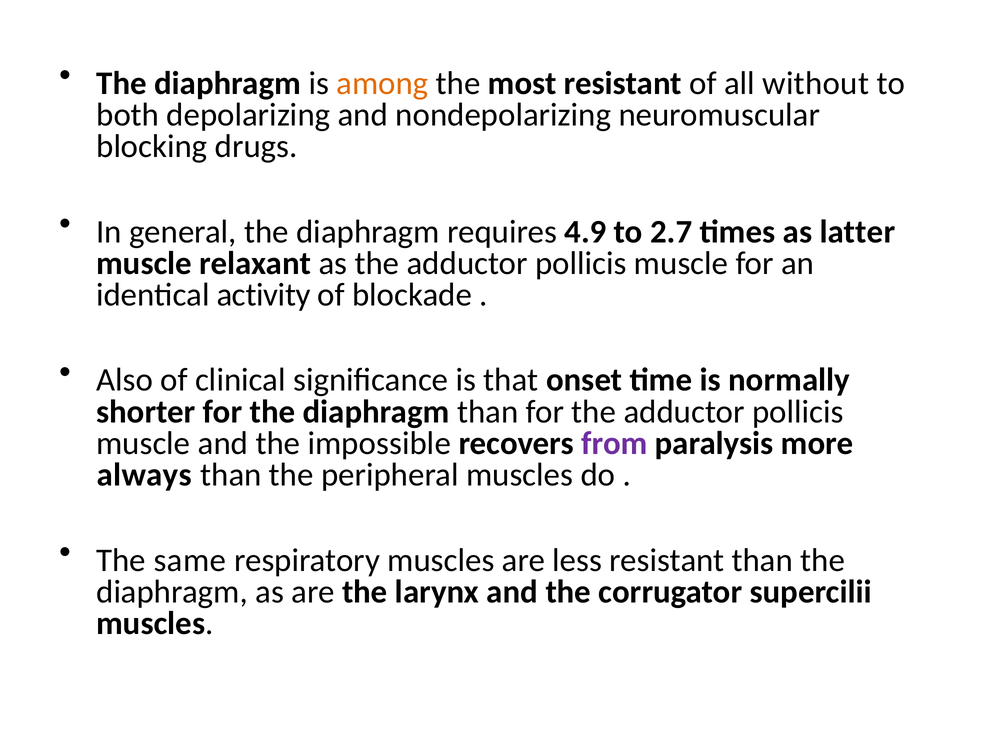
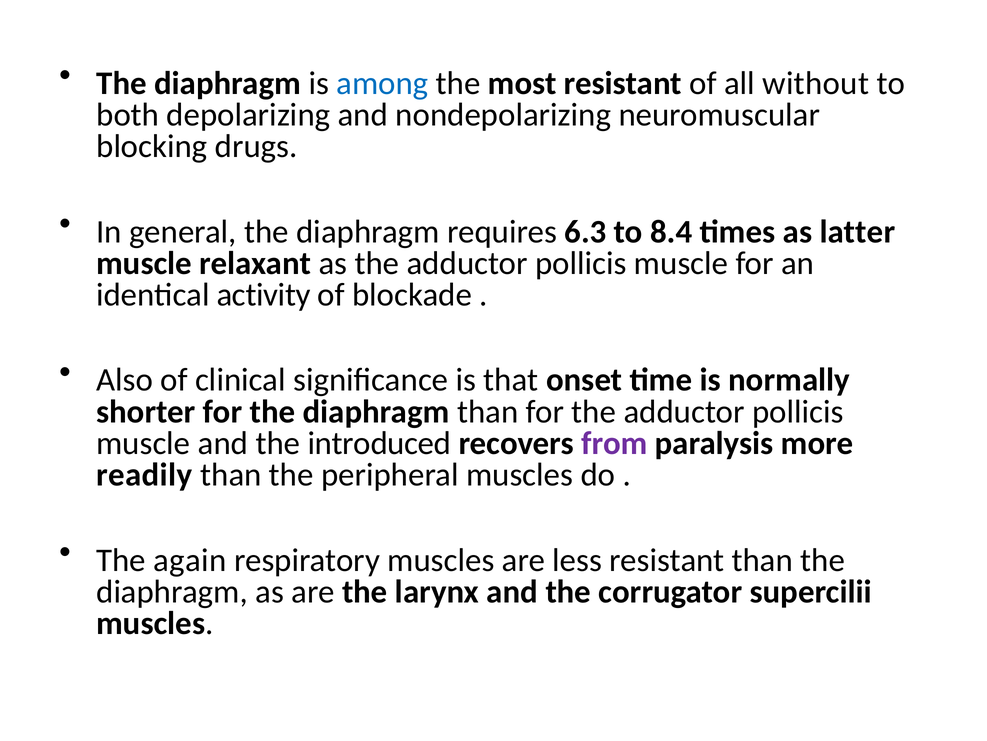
among colour: orange -> blue (382, 83)
4.9: 4.9 -> 6.3 (585, 231)
2.7: 2.7 -> 8.4 (671, 231)
impossible: impossible -> introduced (379, 443)
always: always -> readily (144, 475)
same: same -> again (190, 560)
